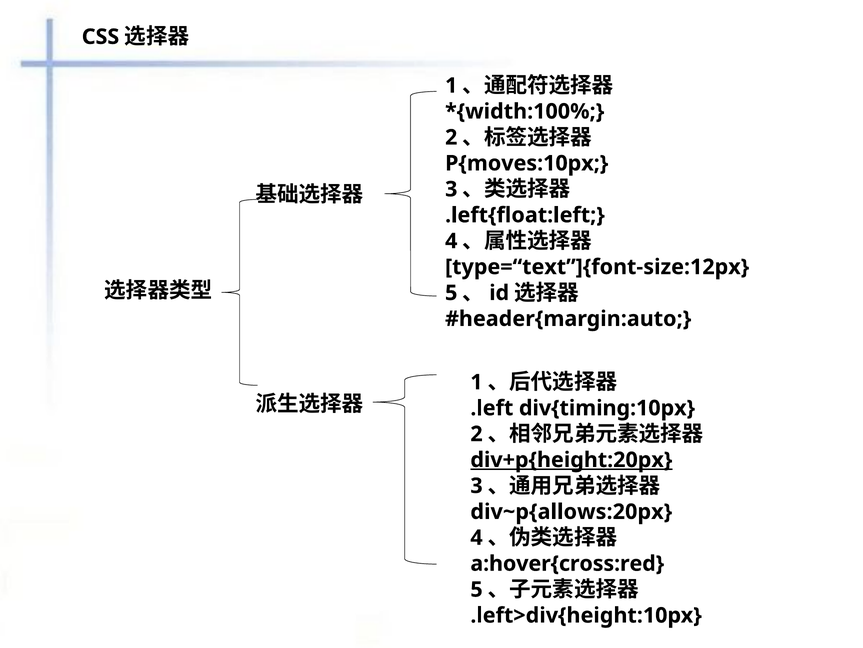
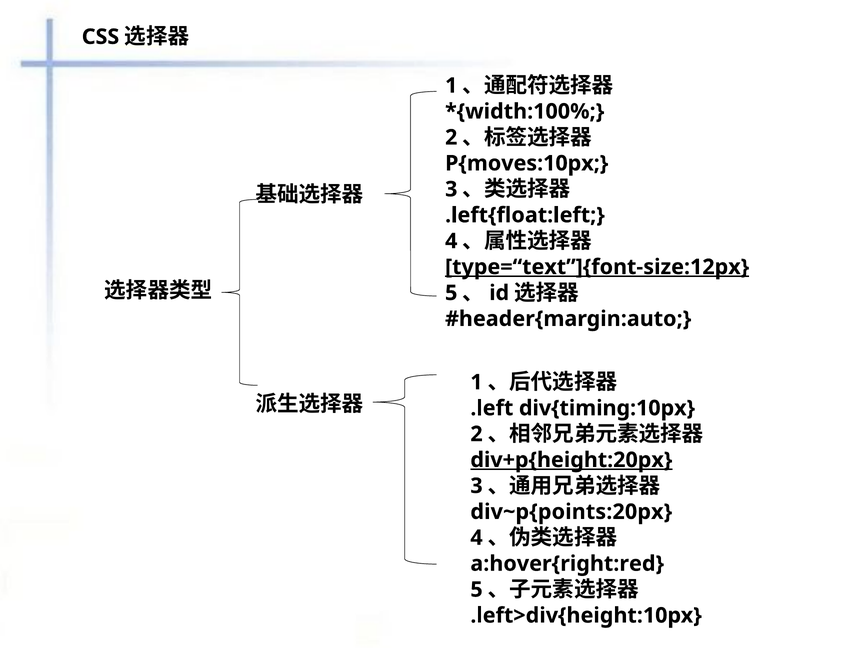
type=“text”]{font-size:12px underline: none -> present (597, 267)
div~p{allows:20px: div~p{allows:20px -> div~p{points:20px (571, 511)
a:hover{cross:red: a:hover{cross:red -> a:hover{right:red (567, 563)
